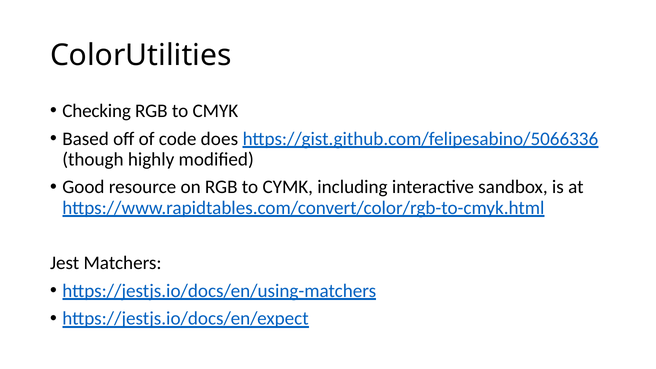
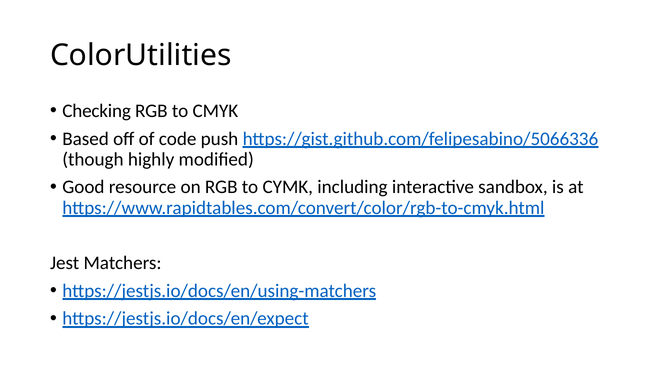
does: does -> push (219, 139)
